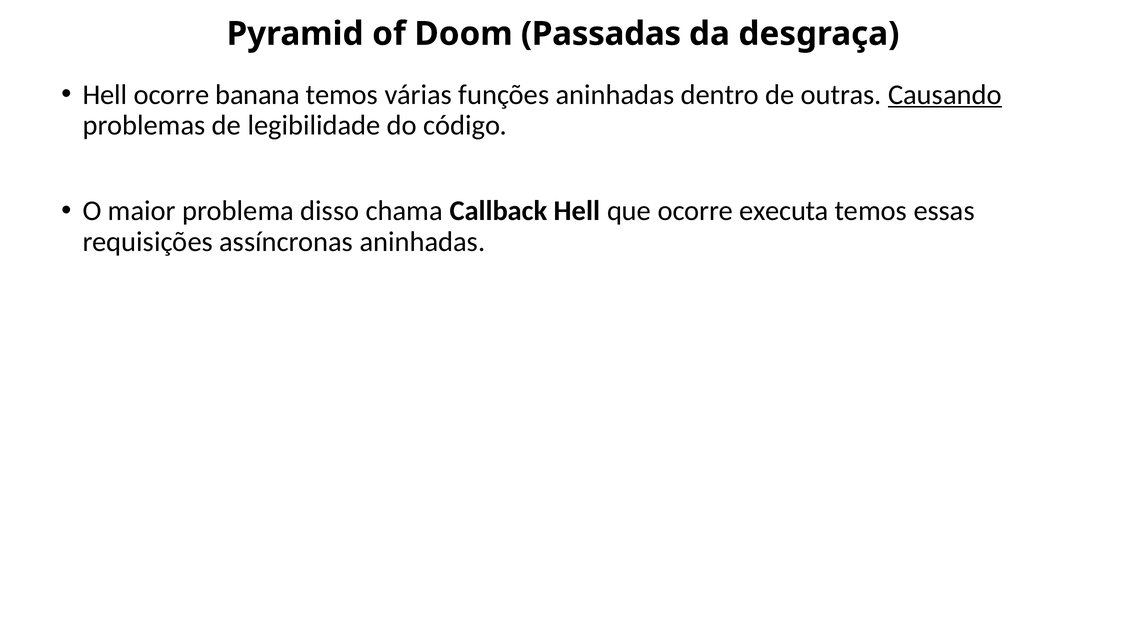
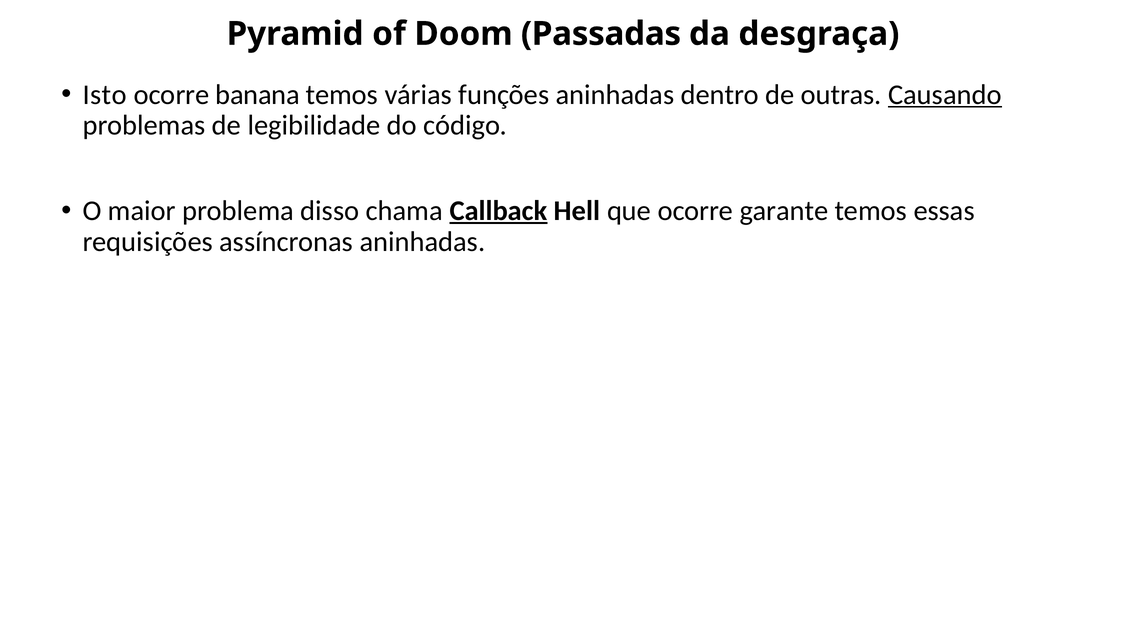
Hell: Hell -> Isto (105, 95)
Callback underline: none -> present (499, 211)
executa: executa -> garante (784, 211)
